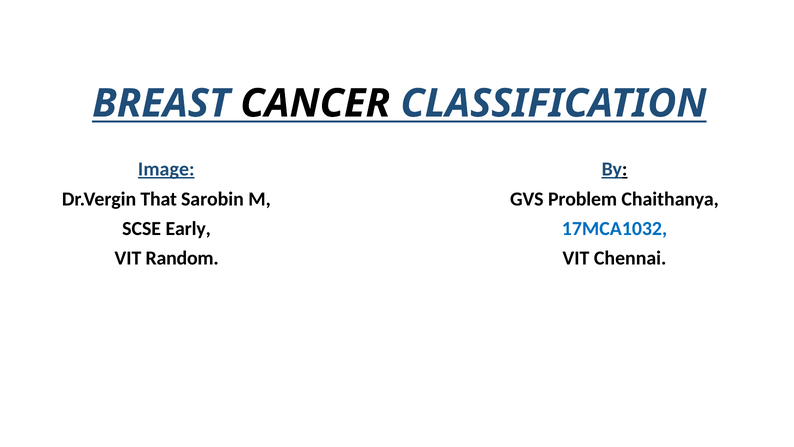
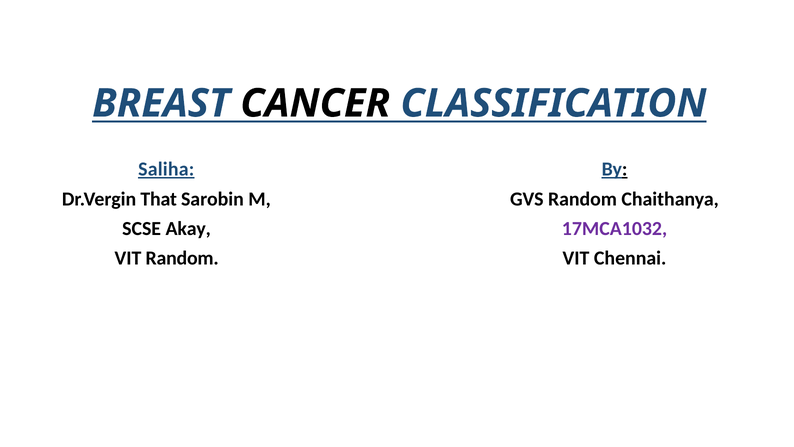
Image: Image -> Saliha (166, 169)
GVS Problem: Problem -> Random (582, 199)
Early: Early -> Akay (188, 228)
17MCA1032 colour: blue -> purple (614, 229)
